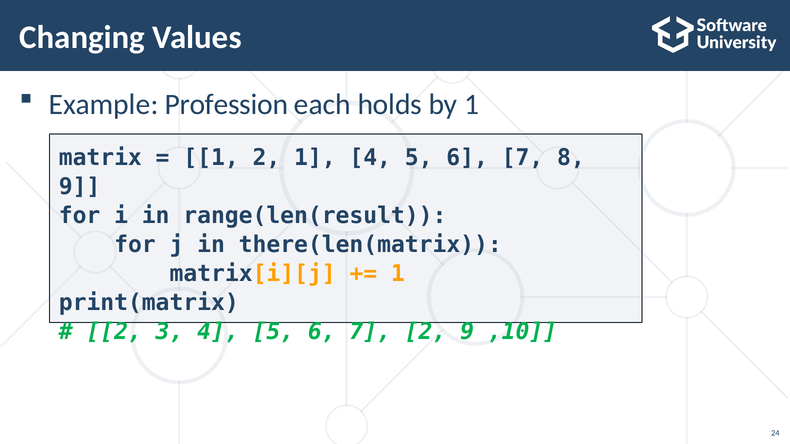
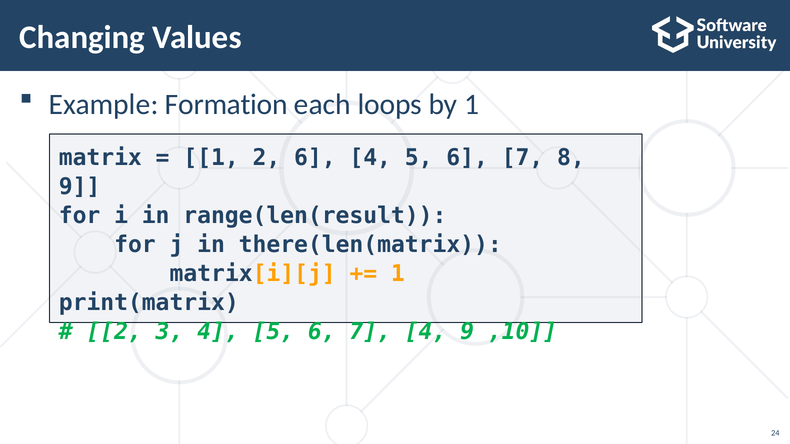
Profession: Profession -> Formation (226, 104)
holds: holds -> loops (390, 104)
2 1: 1 -> 6 (315, 158)
7 2: 2 -> 4 (426, 332)
